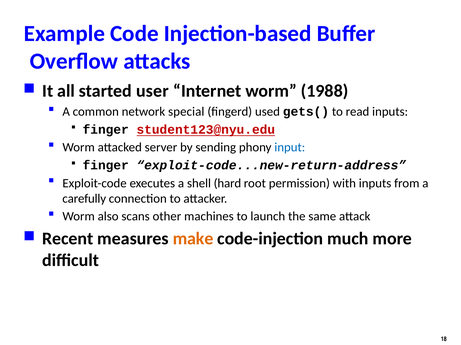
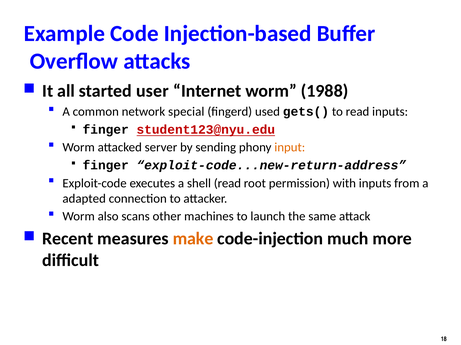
input colour: blue -> orange (290, 148)
shell hard: hard -> read (227, 184)
carefully: carefully -> adapted (84, 199)
